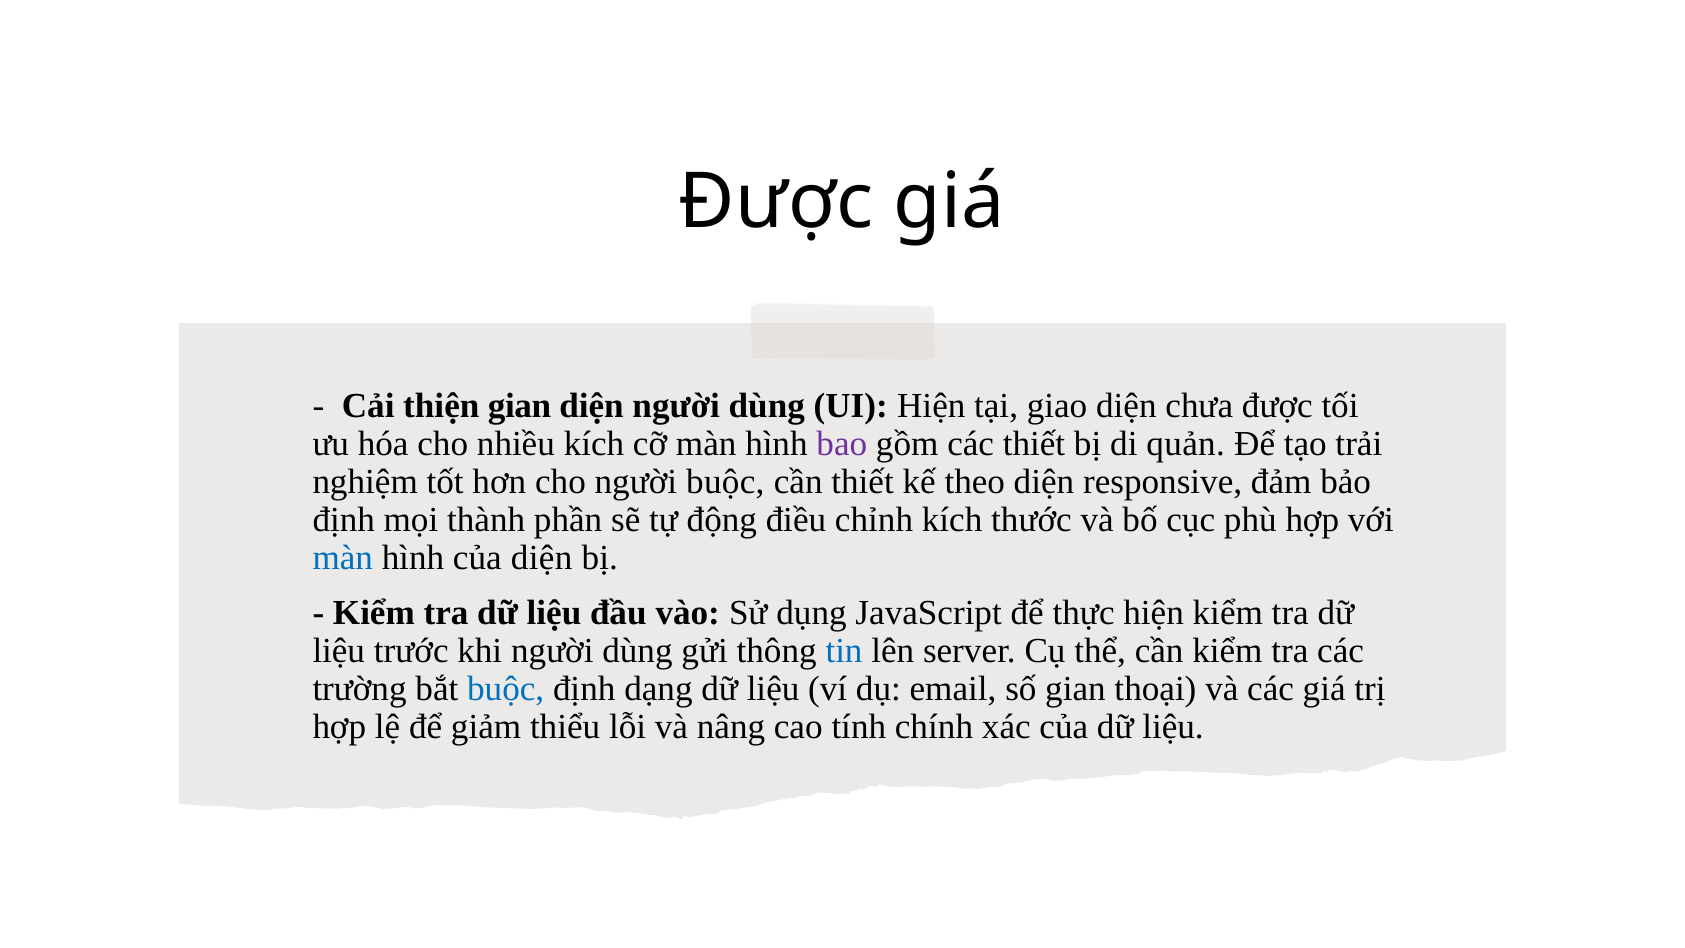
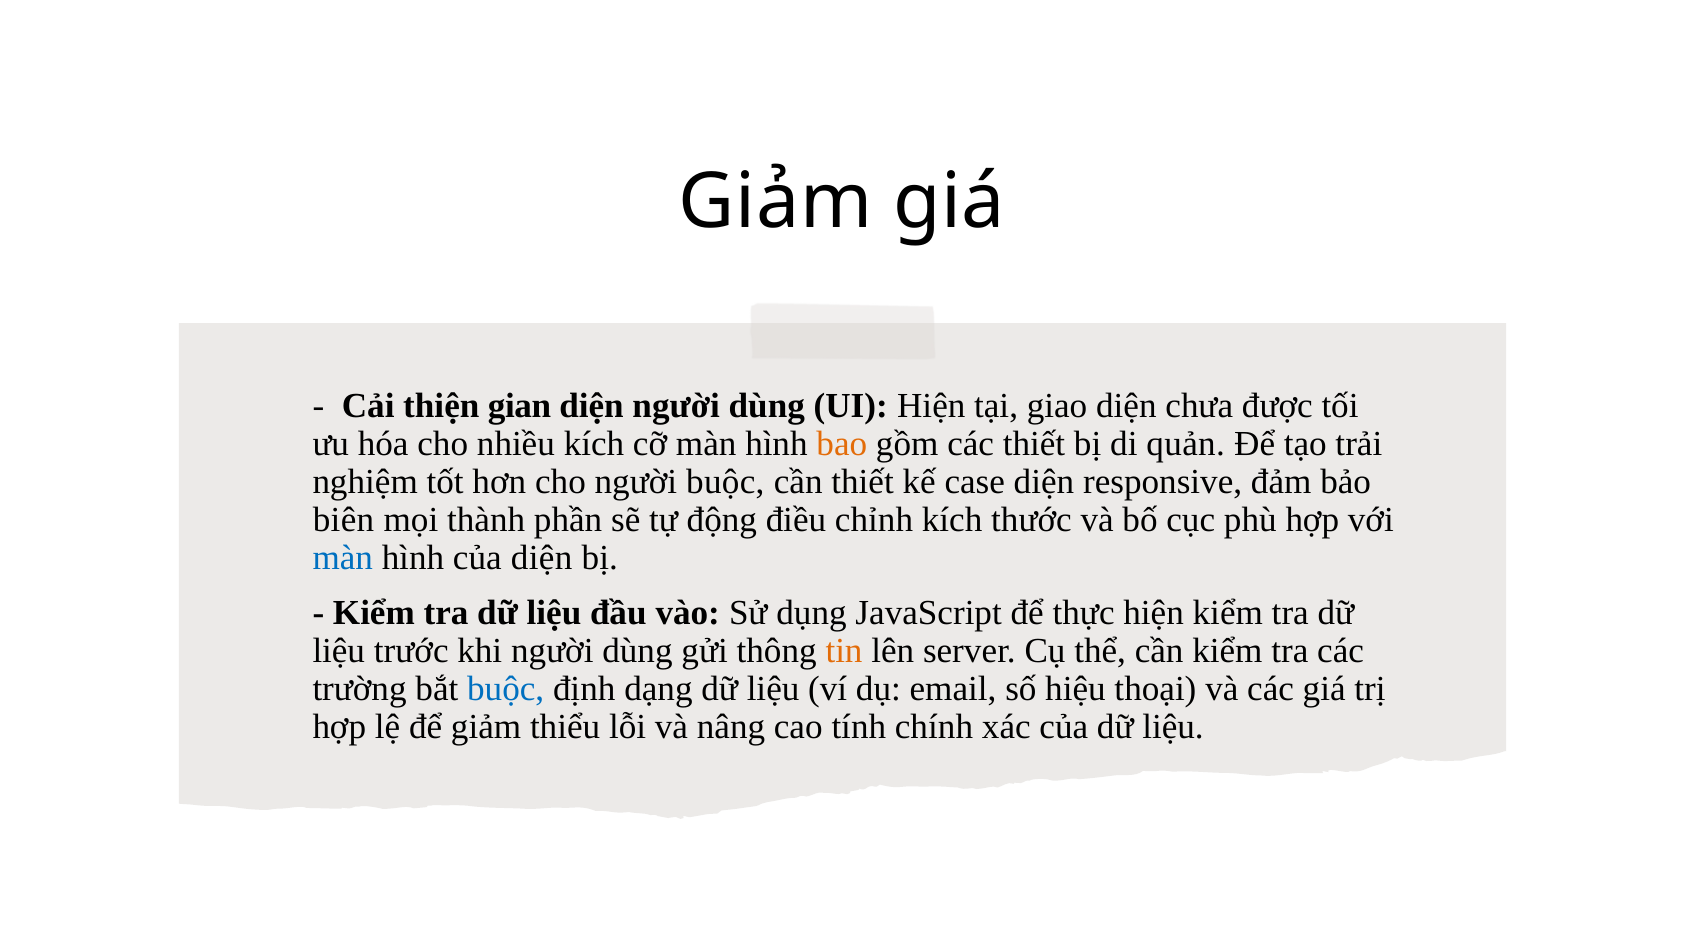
Được: Được -> Giảm (776, 202)
bao colour: purple -> orange (842, 443)
theo: theo -> case (975, 481)
định: định -> biên (344, 519)
tin colour: blue -> orange (844, 651)
số gian: gian -> hiệu (1075, 689)
